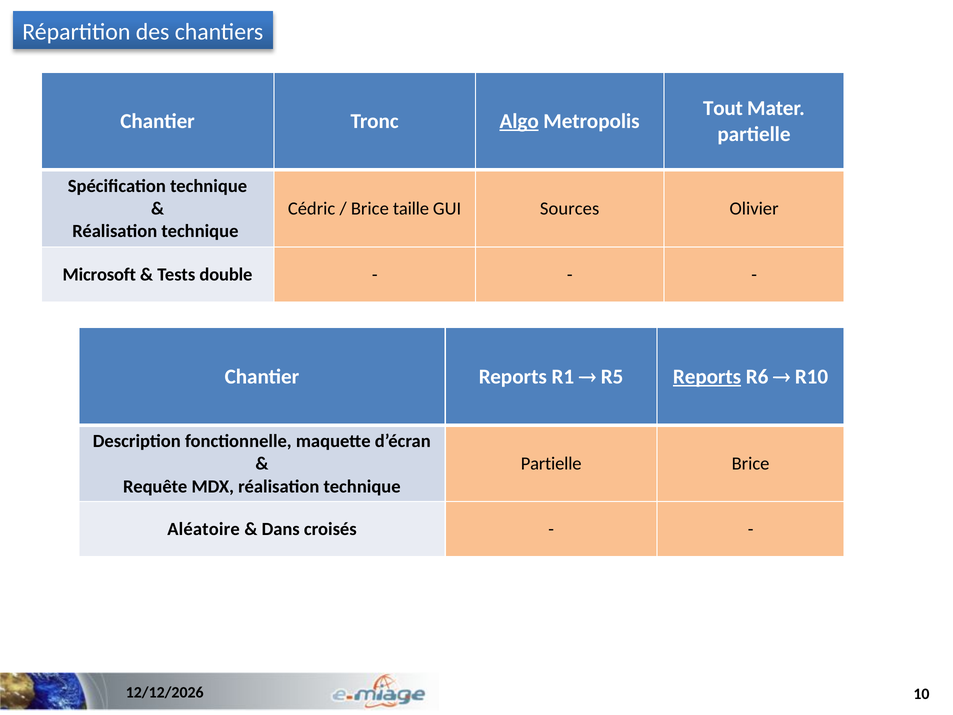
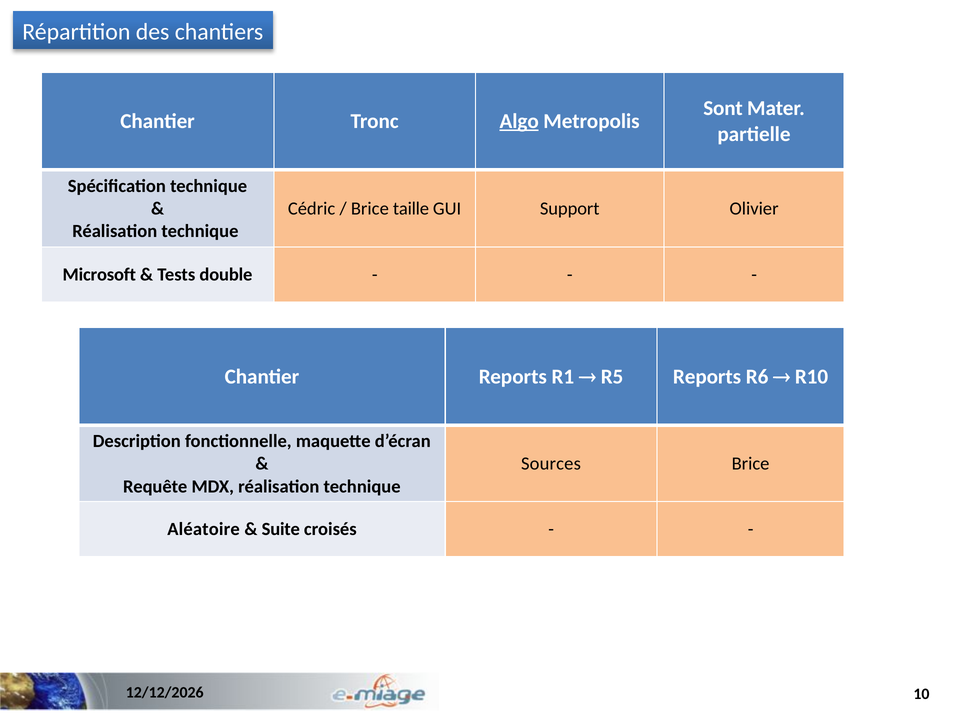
Tout: Tout -> Sont (723, 108)
Sources: Sources -> Support (570, 209)
Reports underline: present -> none (707, 376)
Partielle: Partielle -> Sources (551, 463)
Dans: Dans -> Suite (281, 529)
